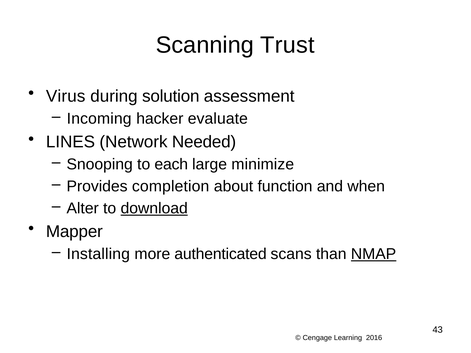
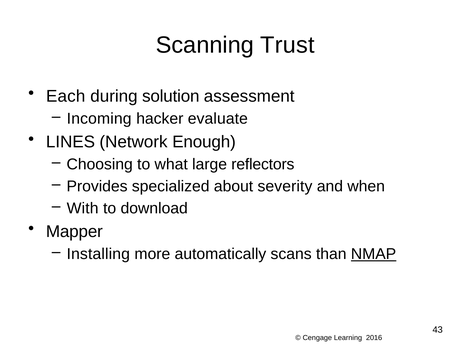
Virus: Virus -> Each (66, 96)
Needed: Needed -> Enough (204, 142)
Snooping: Snooping -> Choosing (100, 165)
each: each -> what (171, 165)
minimize: minimize -> reflectors (263, 165)
completion: completion -> specialized (171, 187)
function: function -> severity (285, 187)
Alter: Alter -> With (83, 209)
download underline: present -> none (154, 209)
authenticated: authenticated -> automatically (220, 254)
